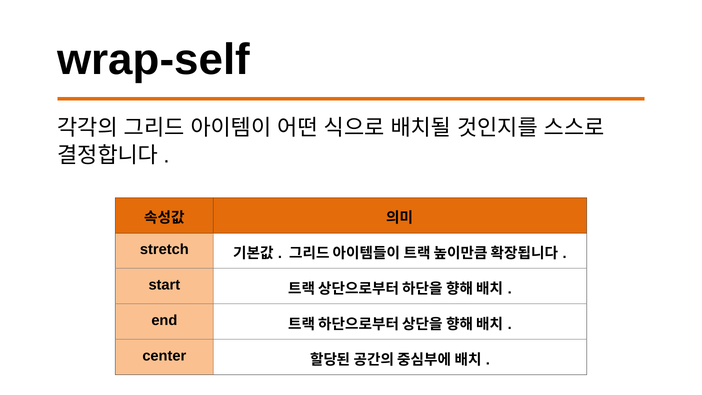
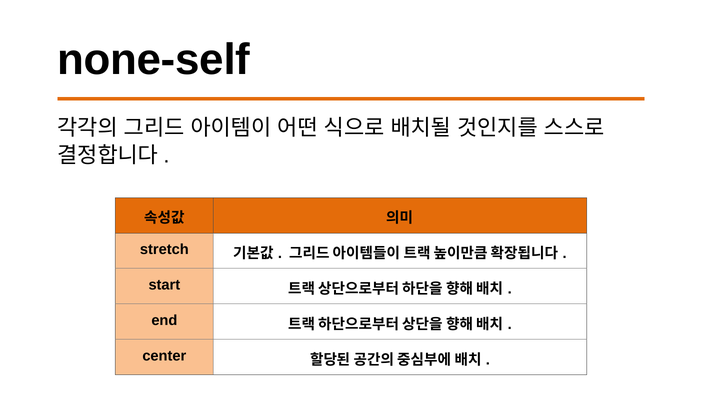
wrap-self: wrap-self -> none-self (154, 60)
